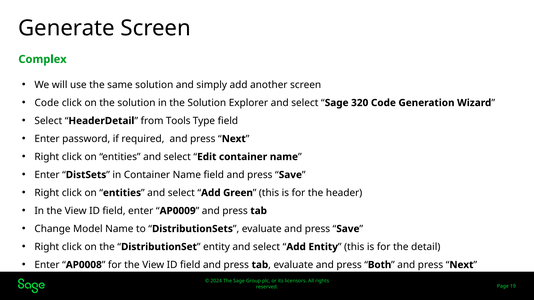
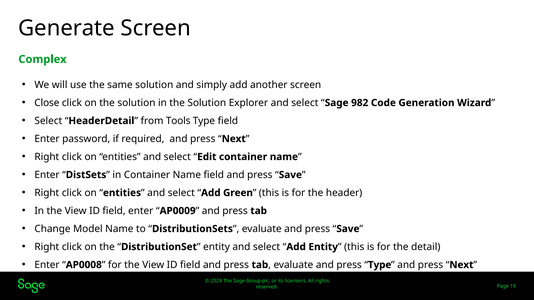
Code: Code -> Close (47, 103)
320: 320 -> 982 (360, 103)
Both: Both -> Type (380, 265)
